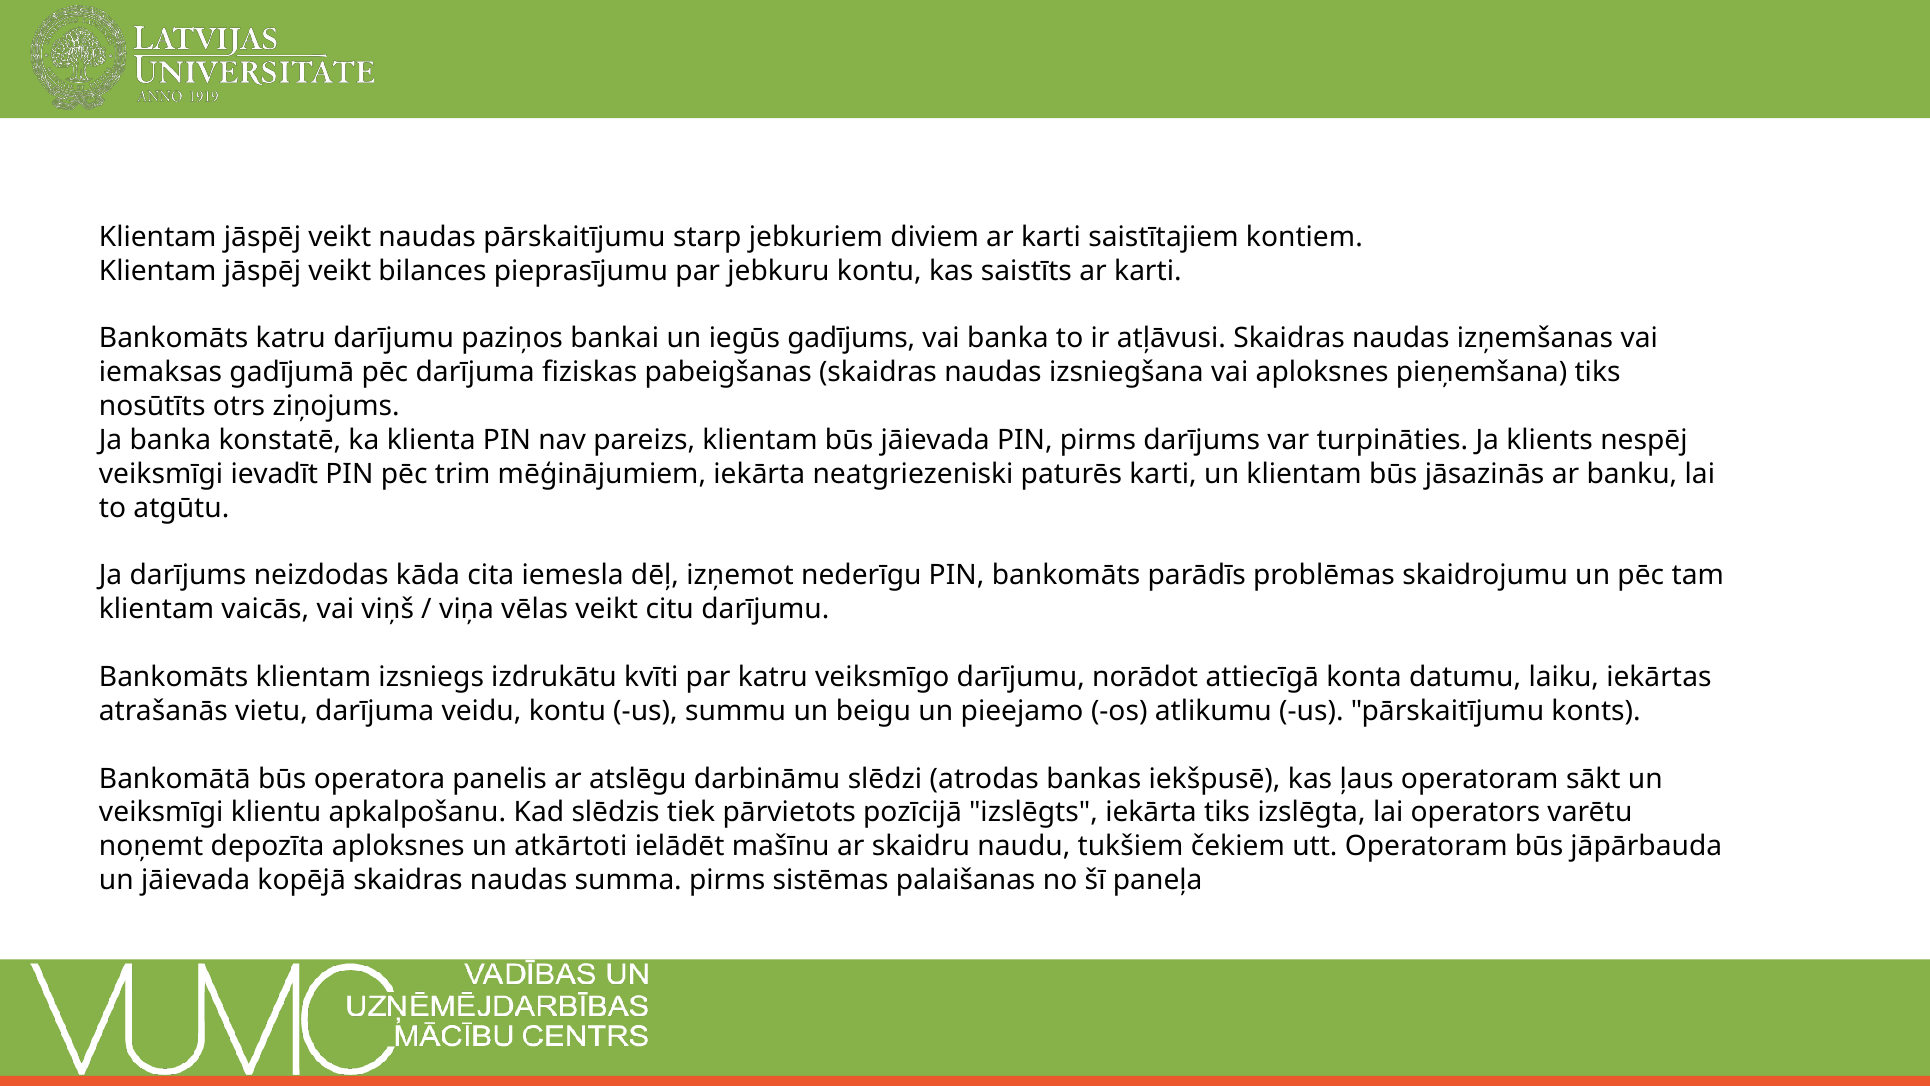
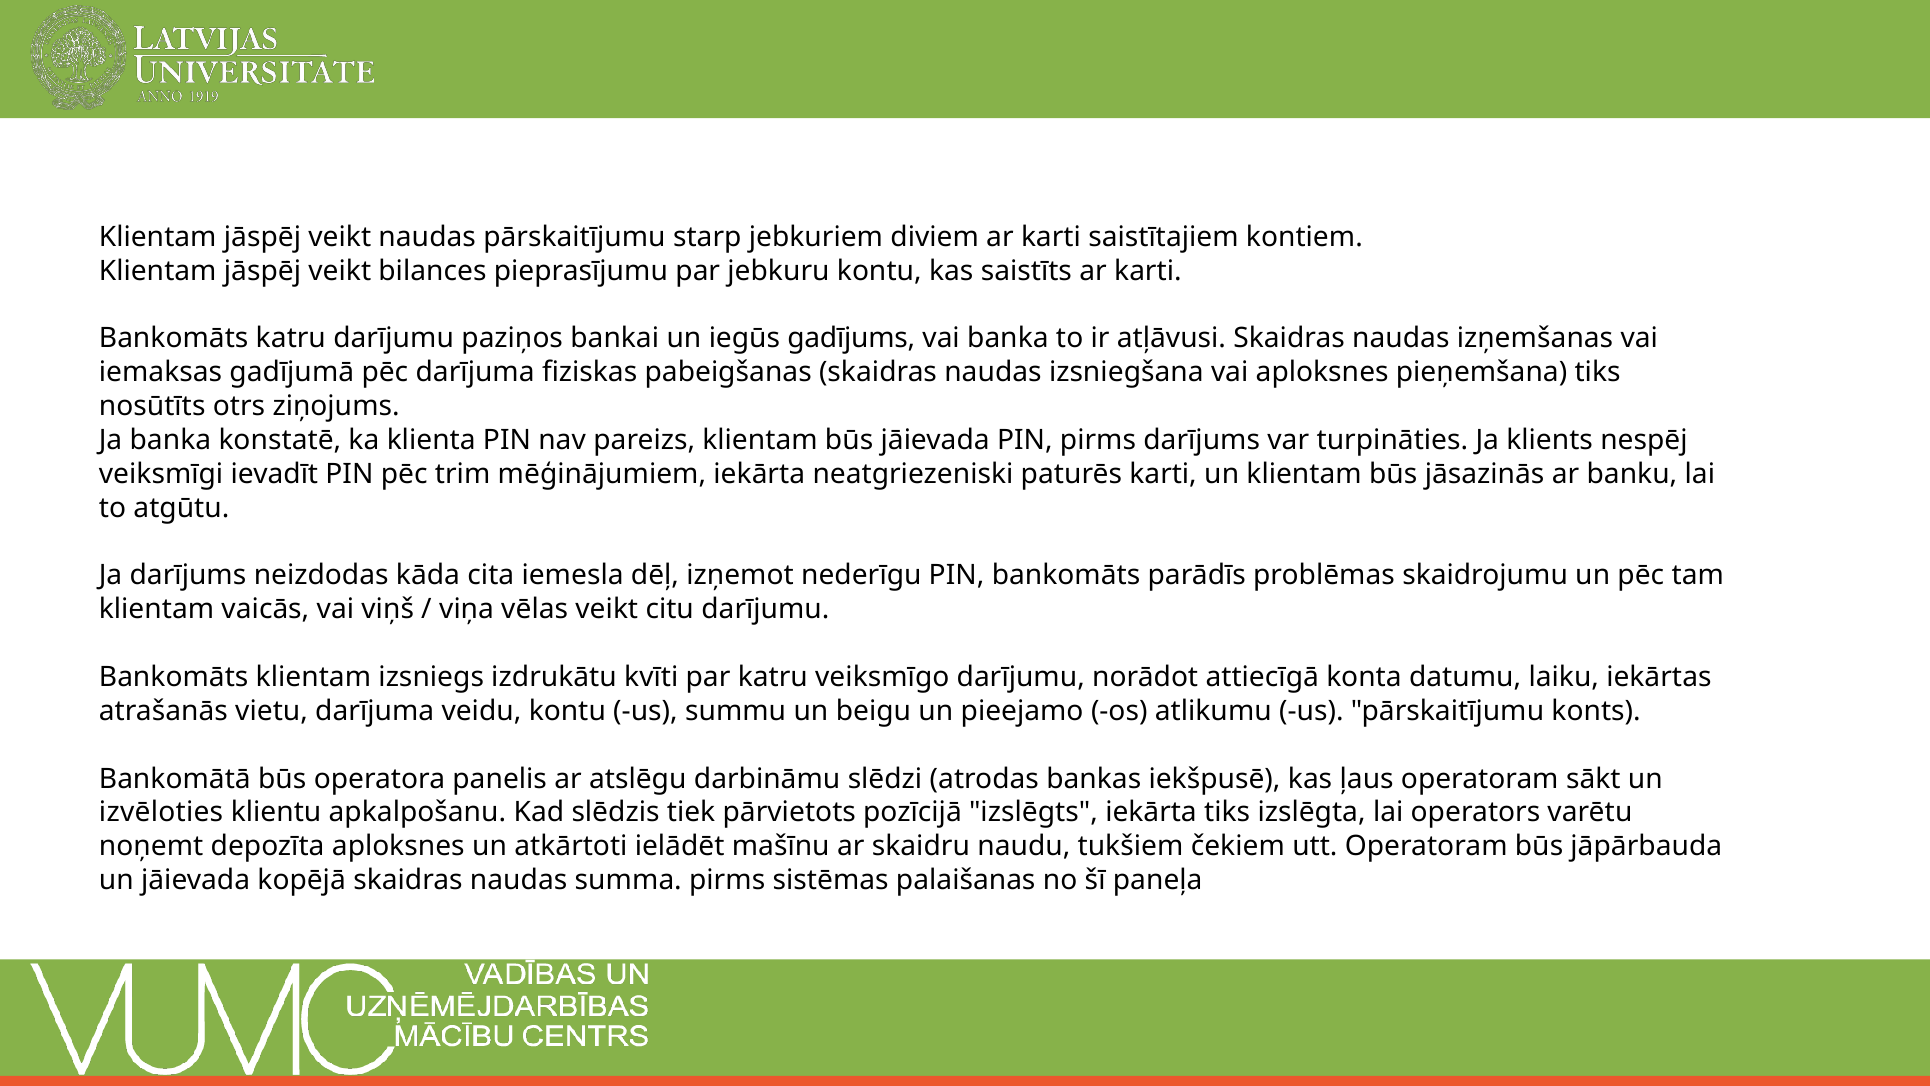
veiksmīgi: veiksmīgi -> izvēloties (161, 812)
